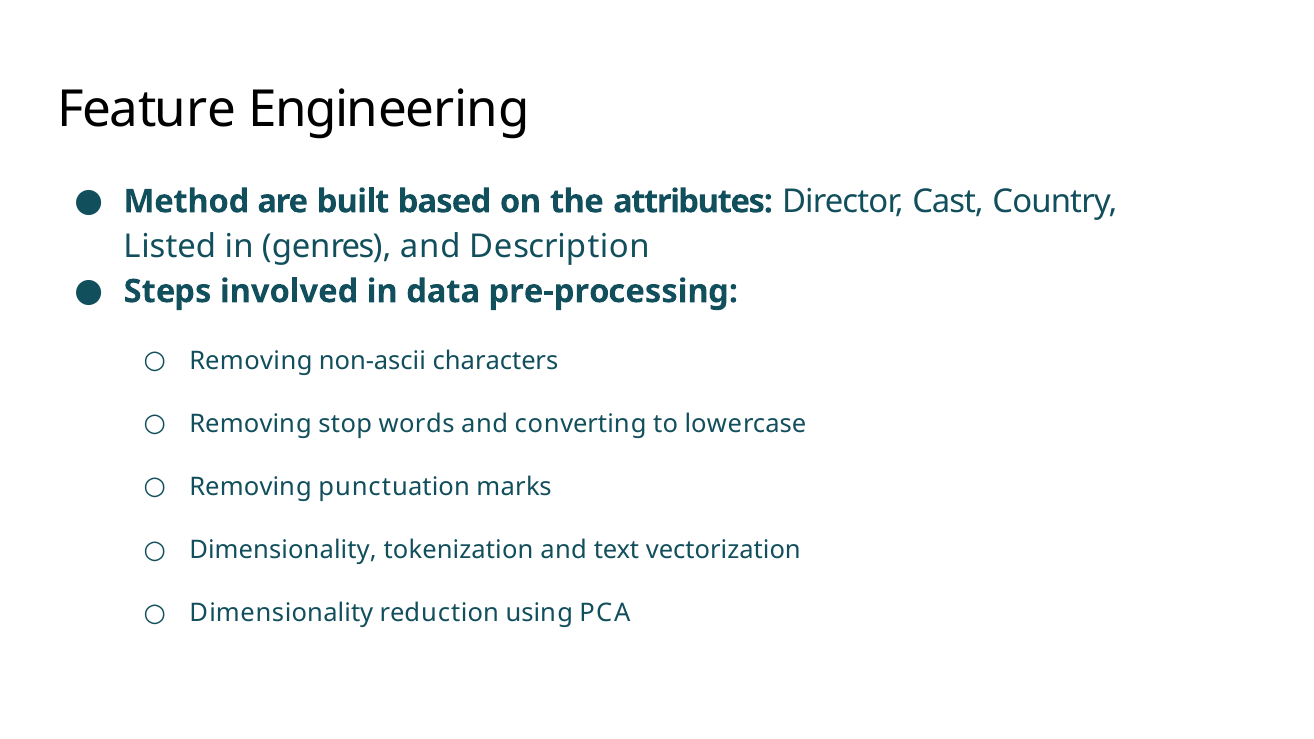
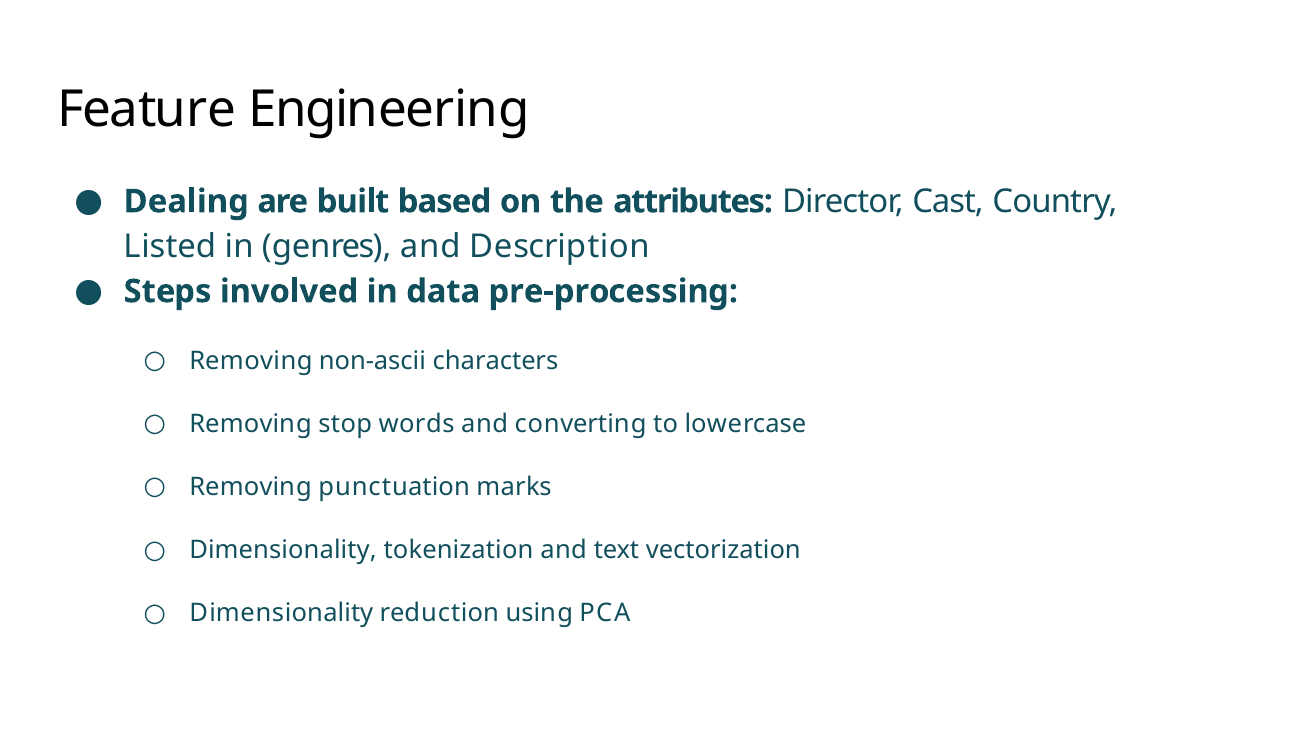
Method: Method -> Dealing (186, 202)
